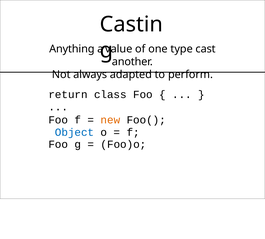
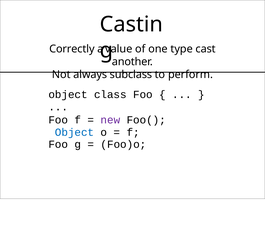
Anything: Anything -> Correctly (72, 49)
adapted: adapted -> subclass (131, 75)
return: return -> object (68, 94)
new colour: orange -> purple (110, 120)
